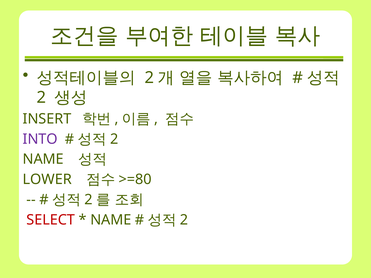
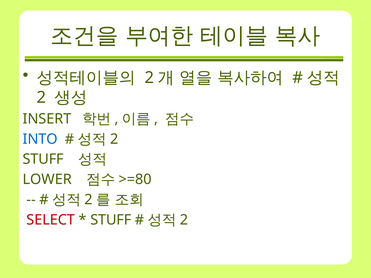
INTO colour: purple -> blue (40, 139)
NAME: NAME -> STUFF (43, 159)
NAME: NAME -> STUFF (111, 220)
